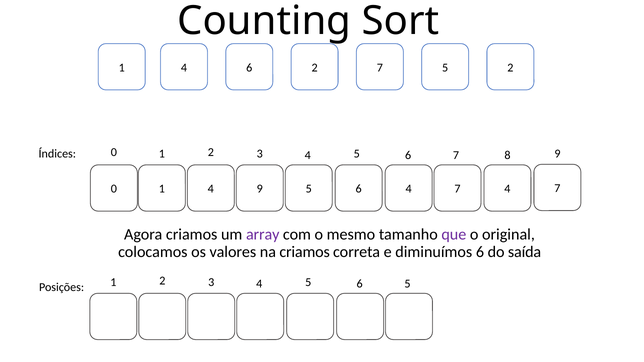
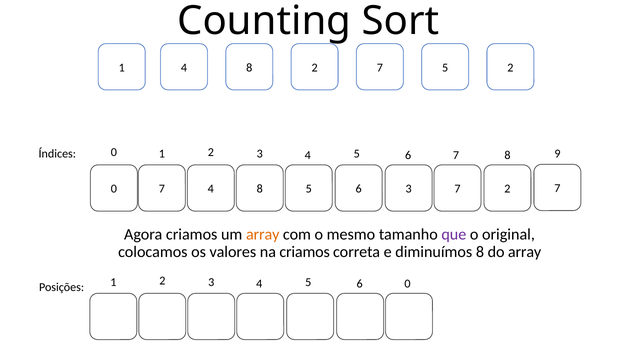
1 4 6: 6 -> 8 (249, 68)
1: 1 -> 7 (162, 189)
9: 9 -> 8 (260, 189)
6 4: 4 -> 3 (409, 189)
7 4: 4 -> 2 (507, 189)
array colour: purple -> orange (263, 235)
diminuímos 6: 6 -> 8 (480, 252)
do saída: saída -> array (525, 252)
6 5: 5 -> 0 (407, 284)
